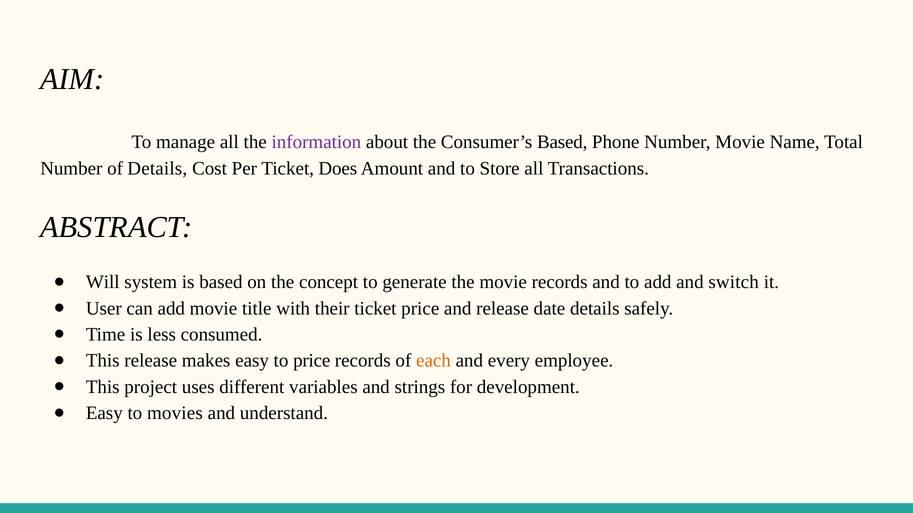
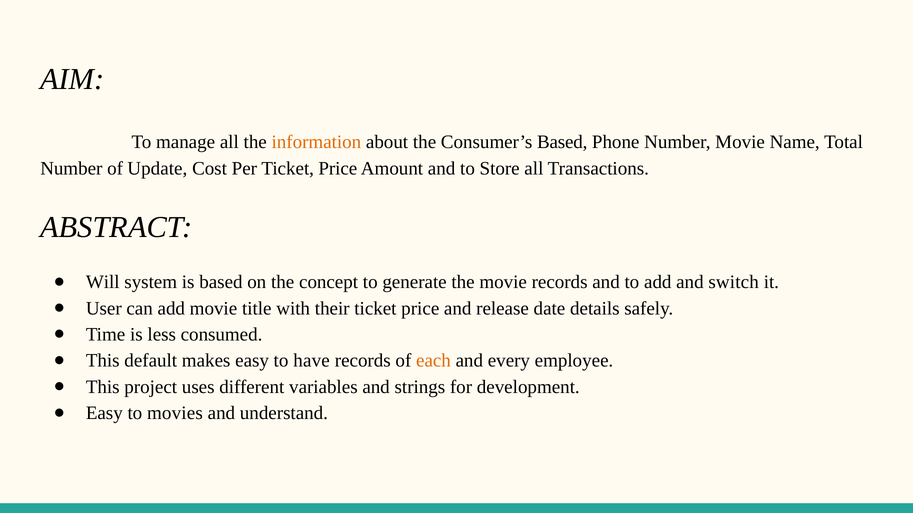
information colour: purple -> orange (316, 142)
of Details: Details -> Update (157, 168)
Per Ticket Does: Does -> Price (338, 168)
This release: release -> default (151, 361)
to price: price -> have (312, 361)
